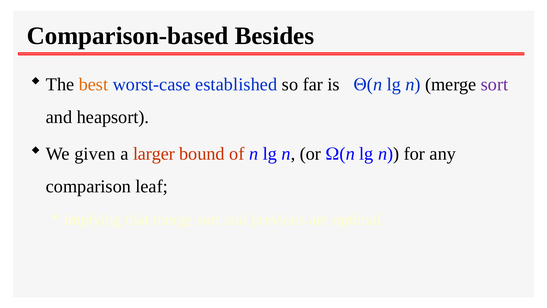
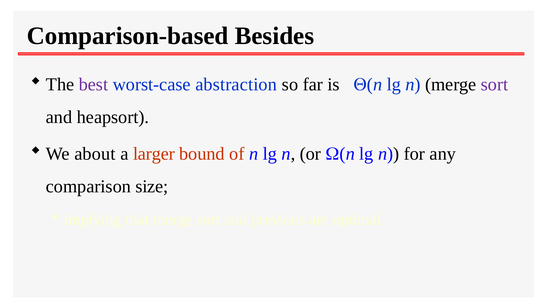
best colour: orange -> purple (93, 84)
established: established -> abstraction (236, 84)
given: given -> about (95, 154)
leaf: leaf -> size (152, 186)
